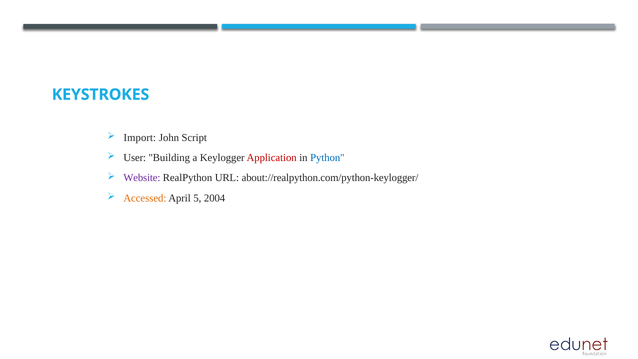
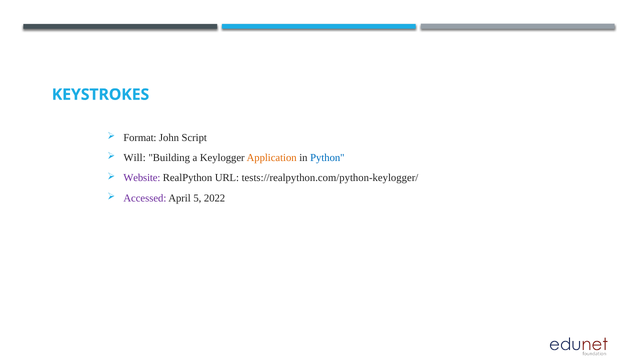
Import: Import -> Format (140, 138)
User: User -> Will (135, 158)
Application colour: red -> orange (272, 158)
about://realpython.com/python-keylogger/: about://realpython.com/python-keylogger/ -> tests://realpython.com/python-keylogger/ (330, 178)
Accessed colour: orange -> purple (145, 198)
2004: 2004 -> 2022 (215, 198)
